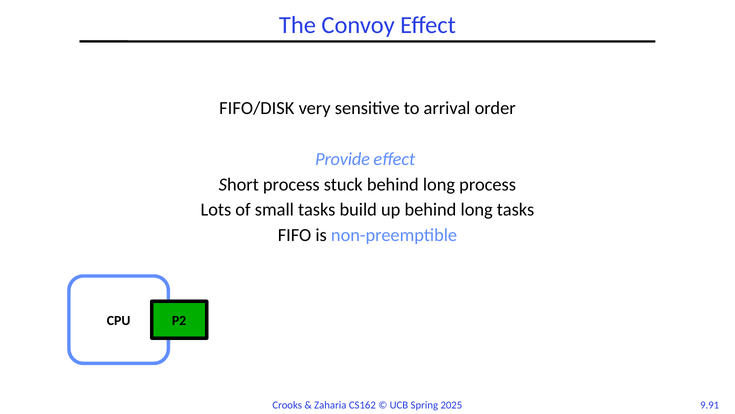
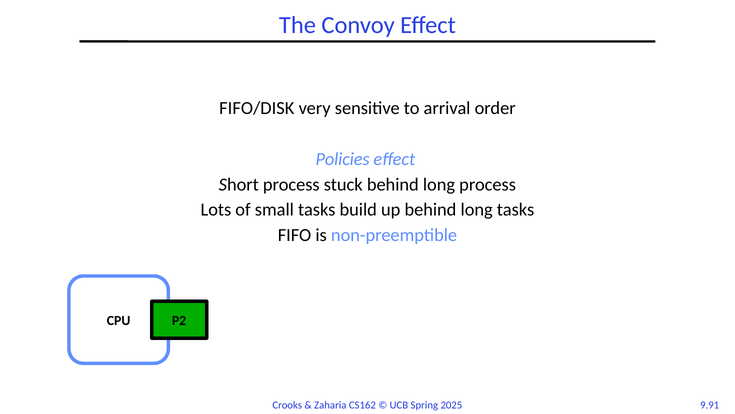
Provide: Provide -> Policies (343, 159)
